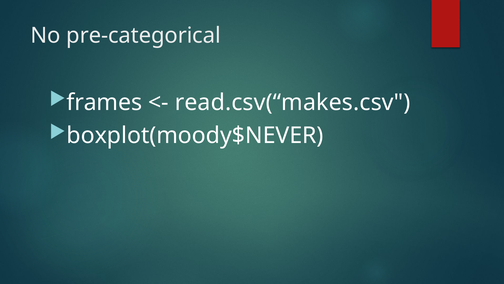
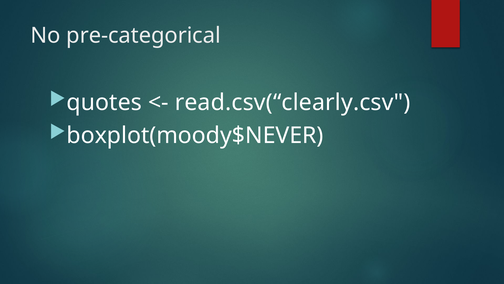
frames: frames -> quotes (104, 102)
read.csv(“makes.csv: read.csv(“makes.csv -> read.csv(“clearly.csv (292, 102)
